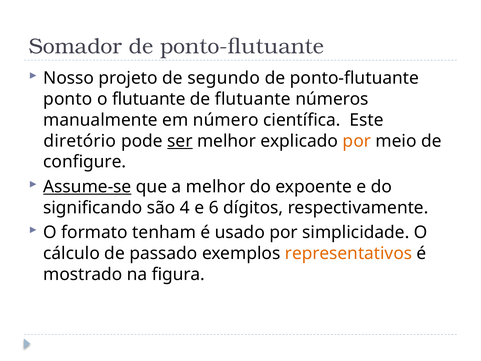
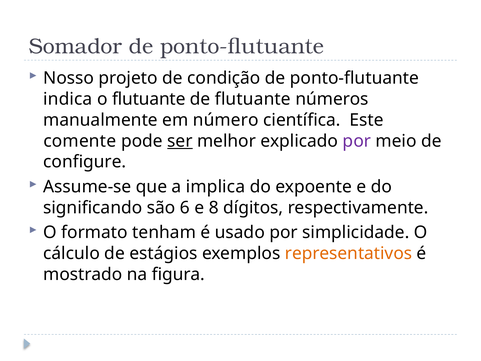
segundo: segundo -> condição (224, 78)
ponto: ponto -> indica (68, 99)
diretório: diretório -> comente (80, 141)
por colour: orange -> purple (357, 141)
Assume-se underline: present -> none (87, 187)
a melhor: melhor -> implica (216, 187)
4: 4 -> 6 (185, 208)
6: 6 -> 8 (214, 208)
passado: passado -> estágios (163, 253)
